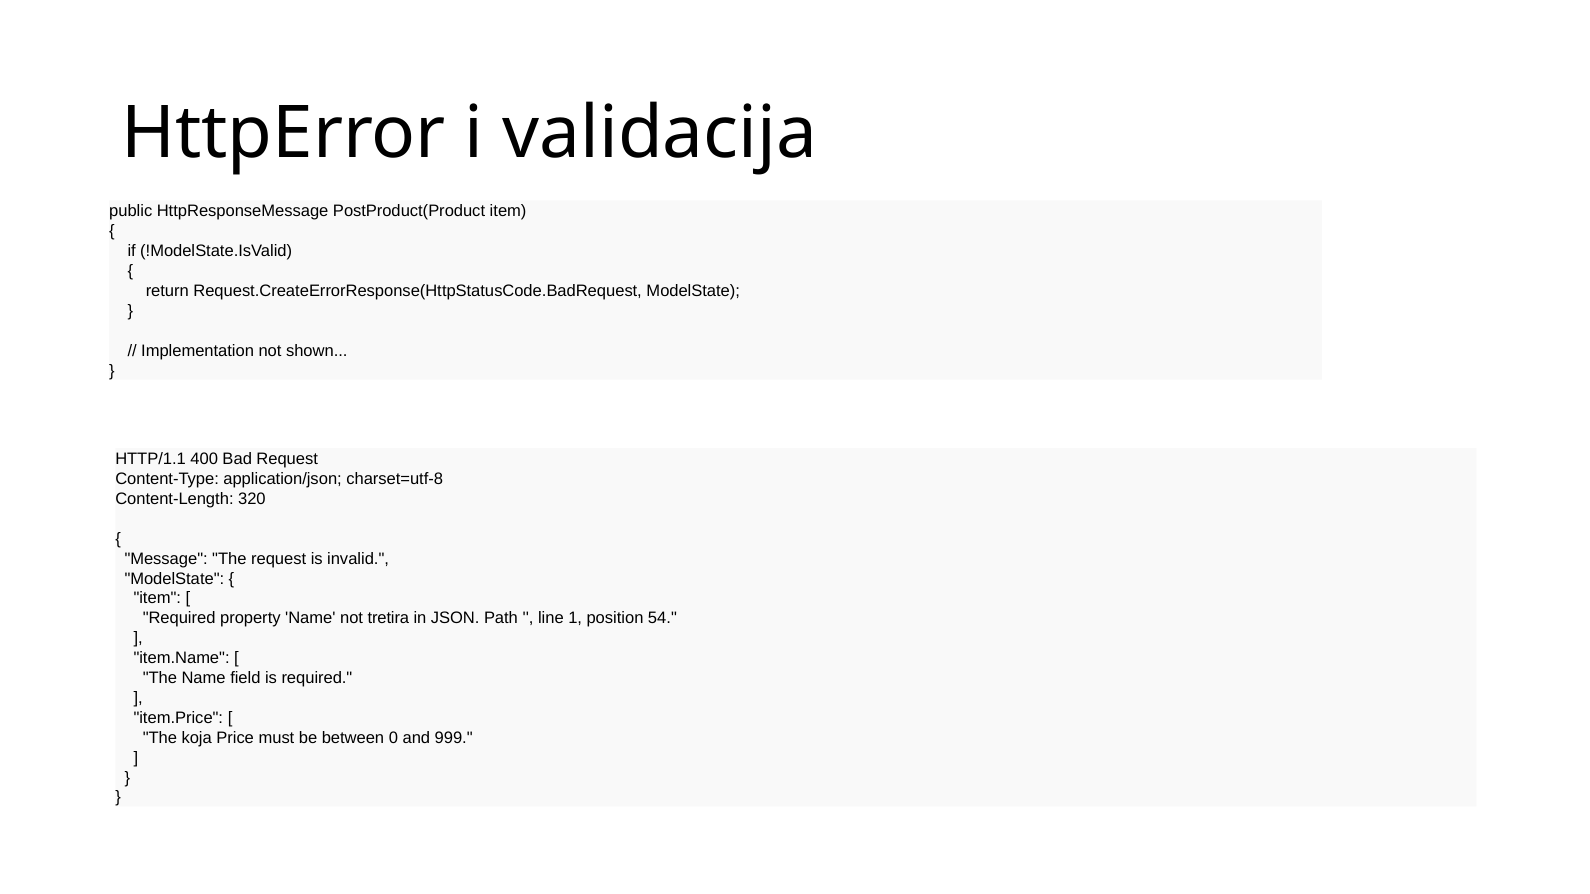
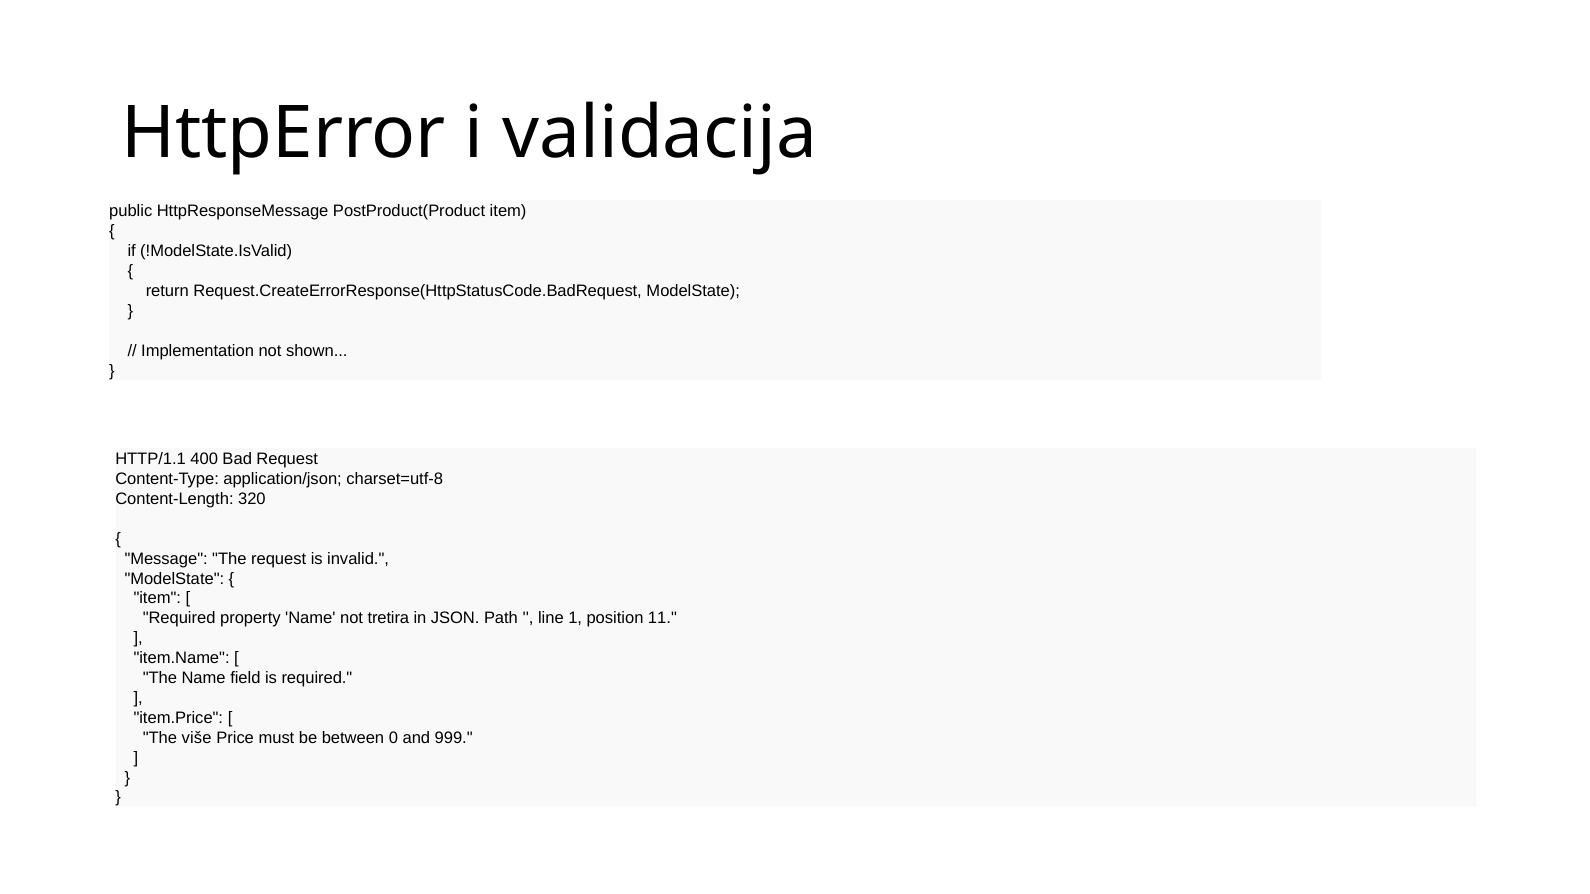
54: 54 -> 11 (662, 619)
koja: koja -> više (197, 738)
